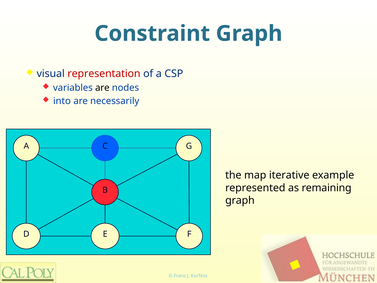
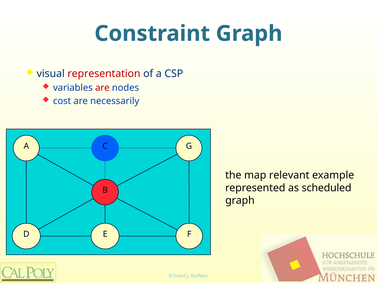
are colour: black -> red (102, 88)
into: into -> cost (62, 101)
iterative: iterative -> relevant (289, 175)
remaining: remaining -> scheduled (327, 188)
